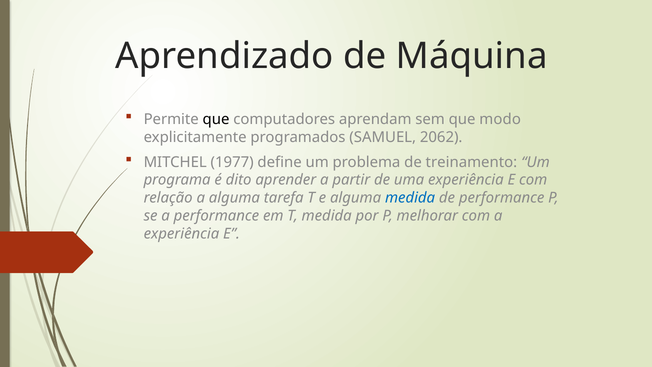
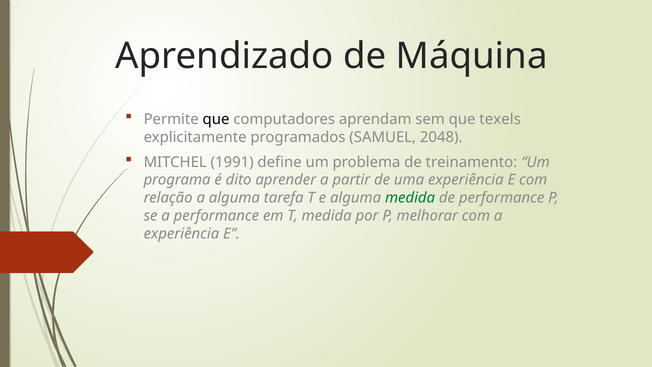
modo: modo -> texels (500, 119)
2062: 2062 -> 2048 (441, 137)
1977: 1977 -> 1991 (232, 162)
medida colour: blue -> green (410, 198)
